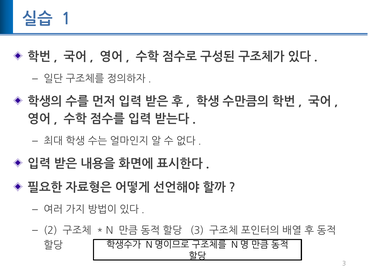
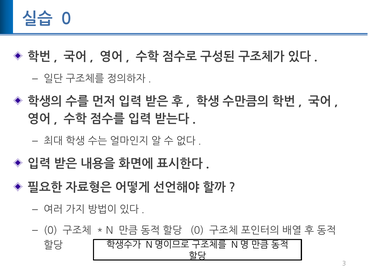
1: 1 -> 0 (66, 19)
2: 2 -> 0 (50, 230)
3: 3 -> 0 (197, 230)
